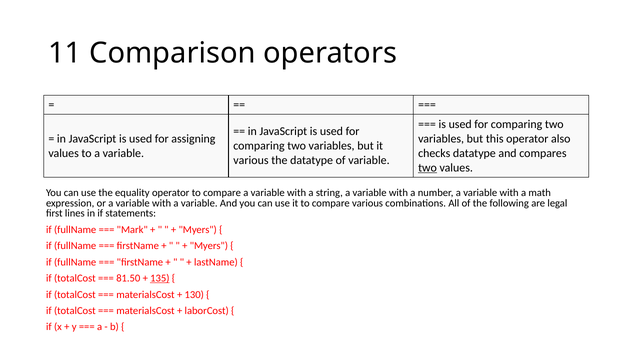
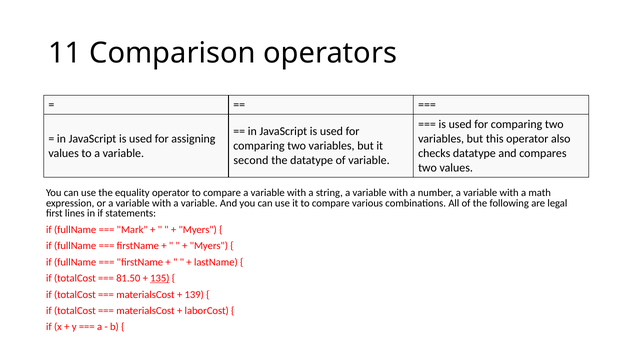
various: various -> second (251, 161)
two underline: present -> none (428, 168)
130: 130 -> 139 (194, 295)
